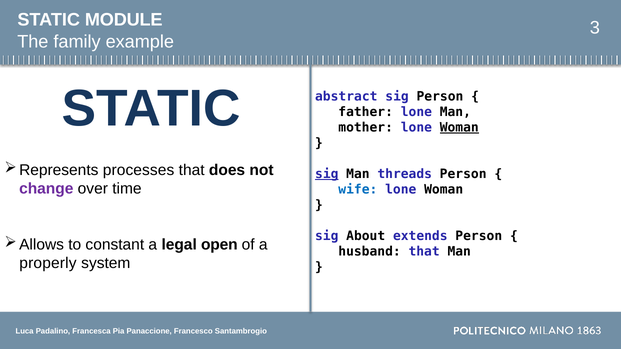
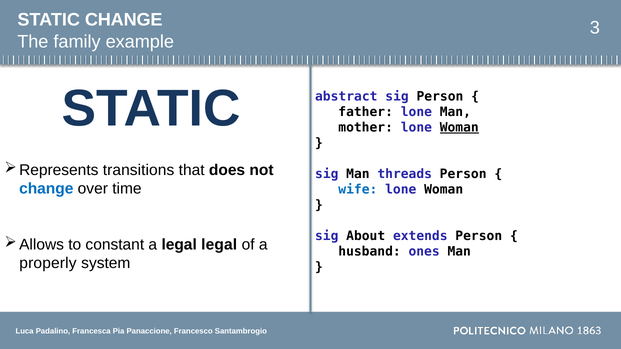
STATIC MODULE: MODULE -> CHANGE (124, 20)
processes: processes -> transitions (139, 170)
sig underline: present -> none (327, 174)
change colour: purple -> blue (46, 189)
legal open: open -> legal (219, 245)
husband that: that -> ones (424, 252)
